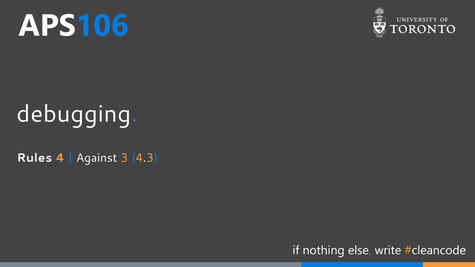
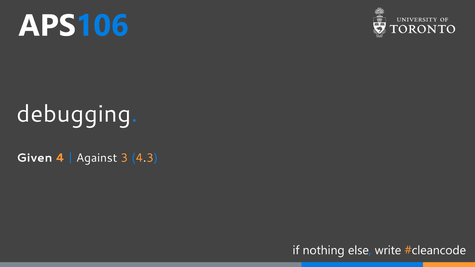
Rules: Rules -> Given (35, 158)
